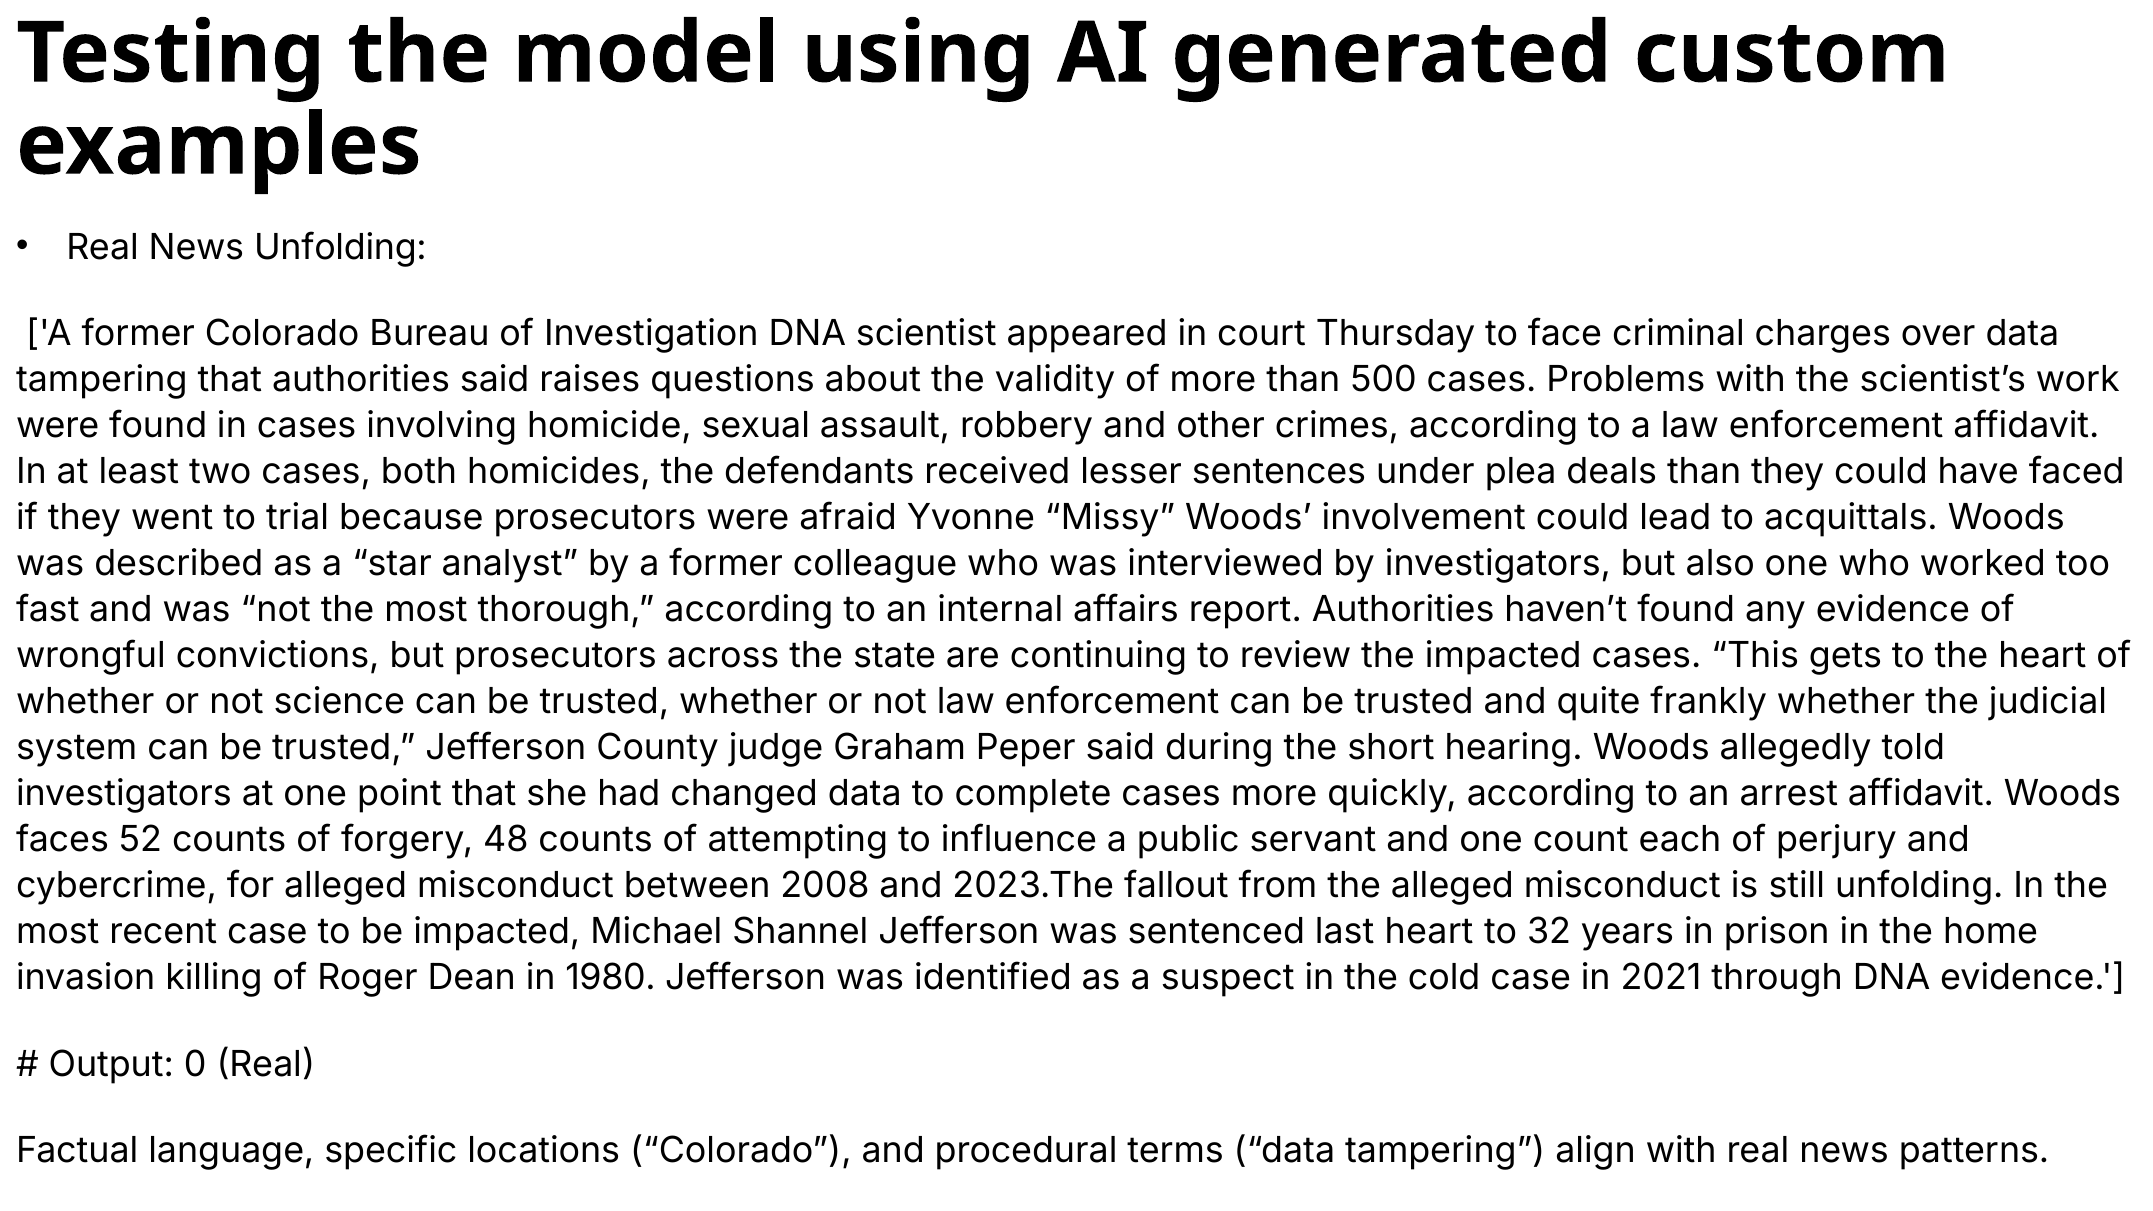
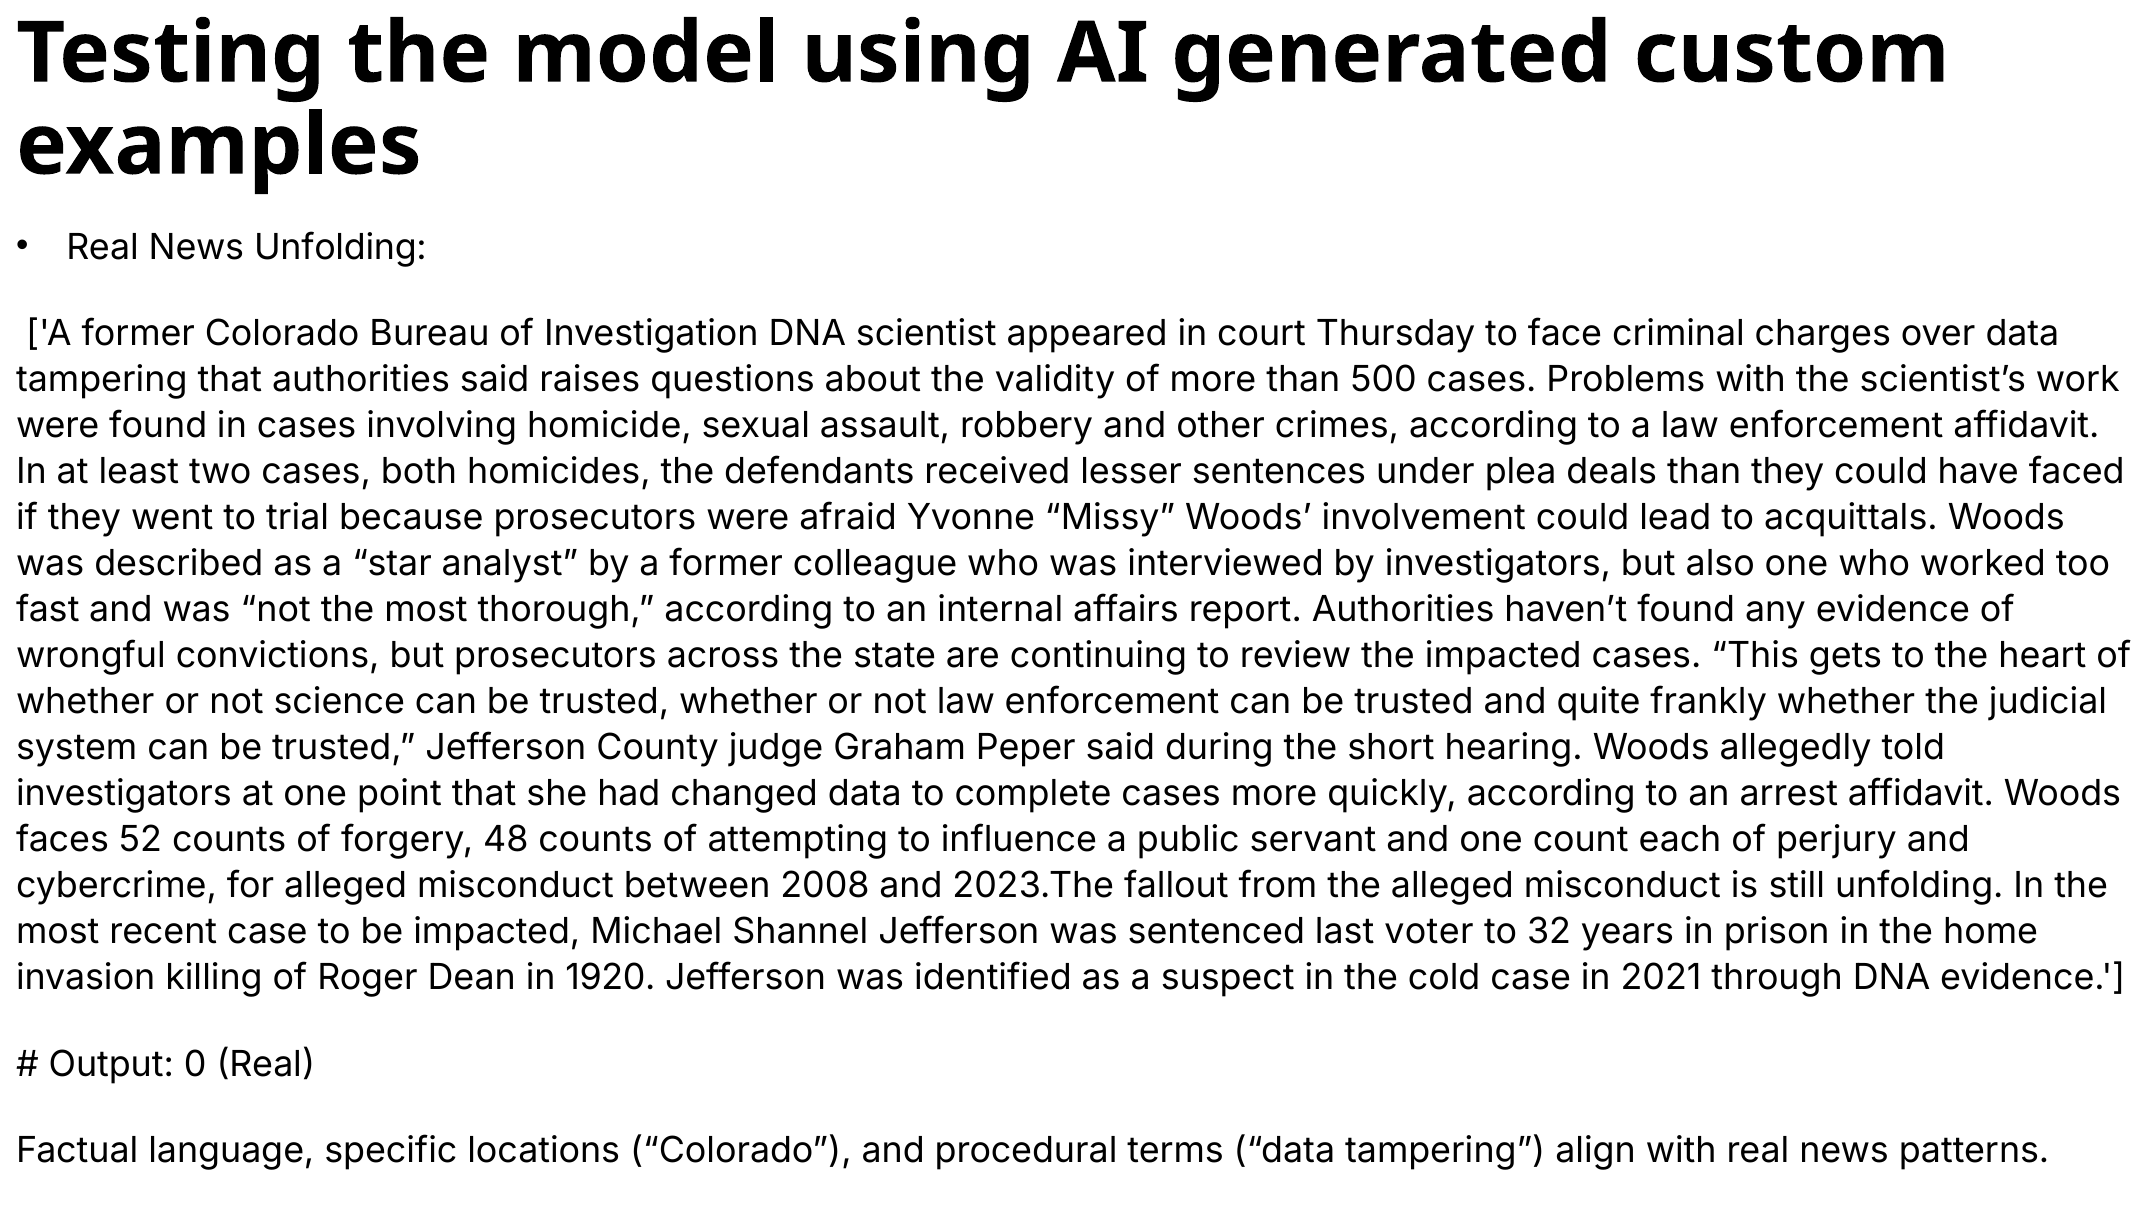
last heart: heart -> voter (1429, 932)
1980: 1980 -> 1920 (610, 978)
